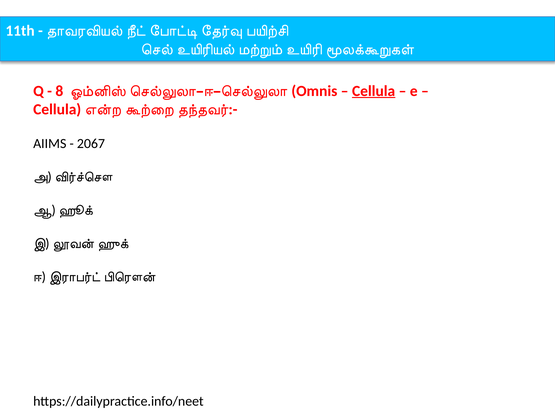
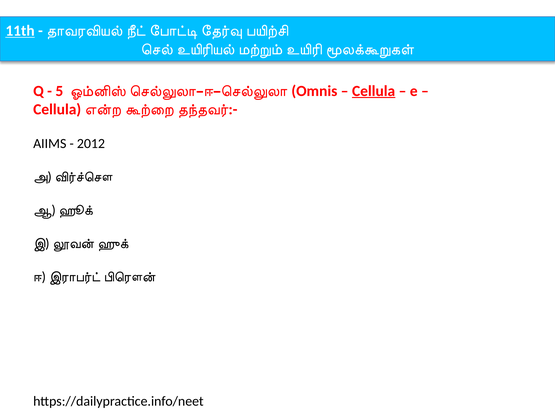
11th underline: none -> present (20, 31)
8: 8 -> 5 (59, 91)
2067: 2067 -> 2012 (91, 143)
